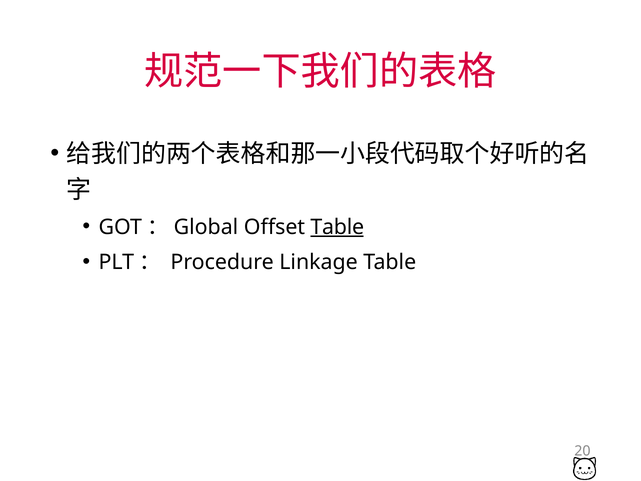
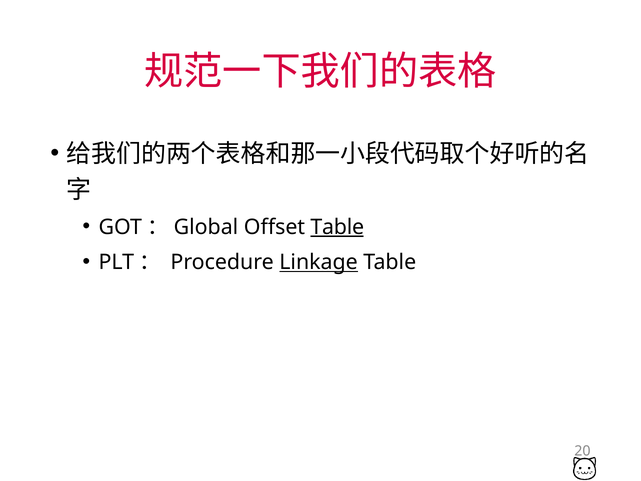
Linkage underline: none -> present (319, 262)
